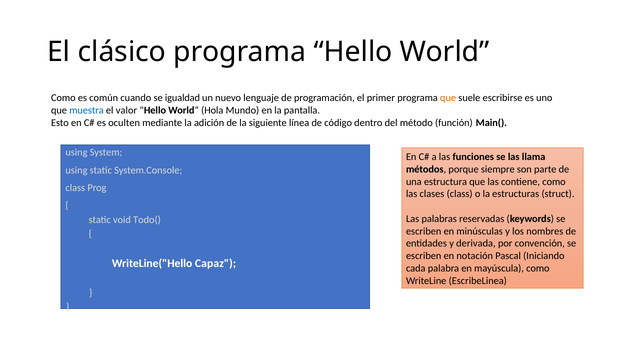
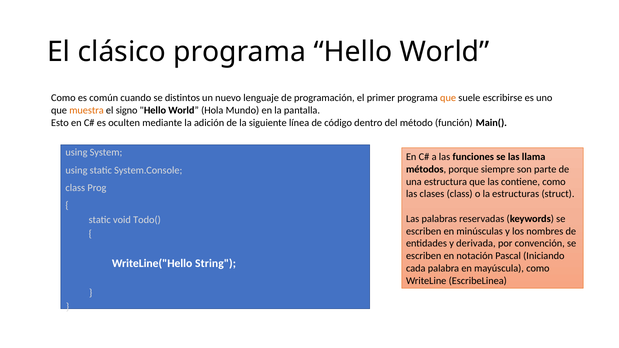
igualdad: igualdad -> distintos (182, 98)
muestra colour: blue -> orange (87, 110)
valor: valor -> signo (127, 110)
Capaz: Capaz -> String (216, 263)
